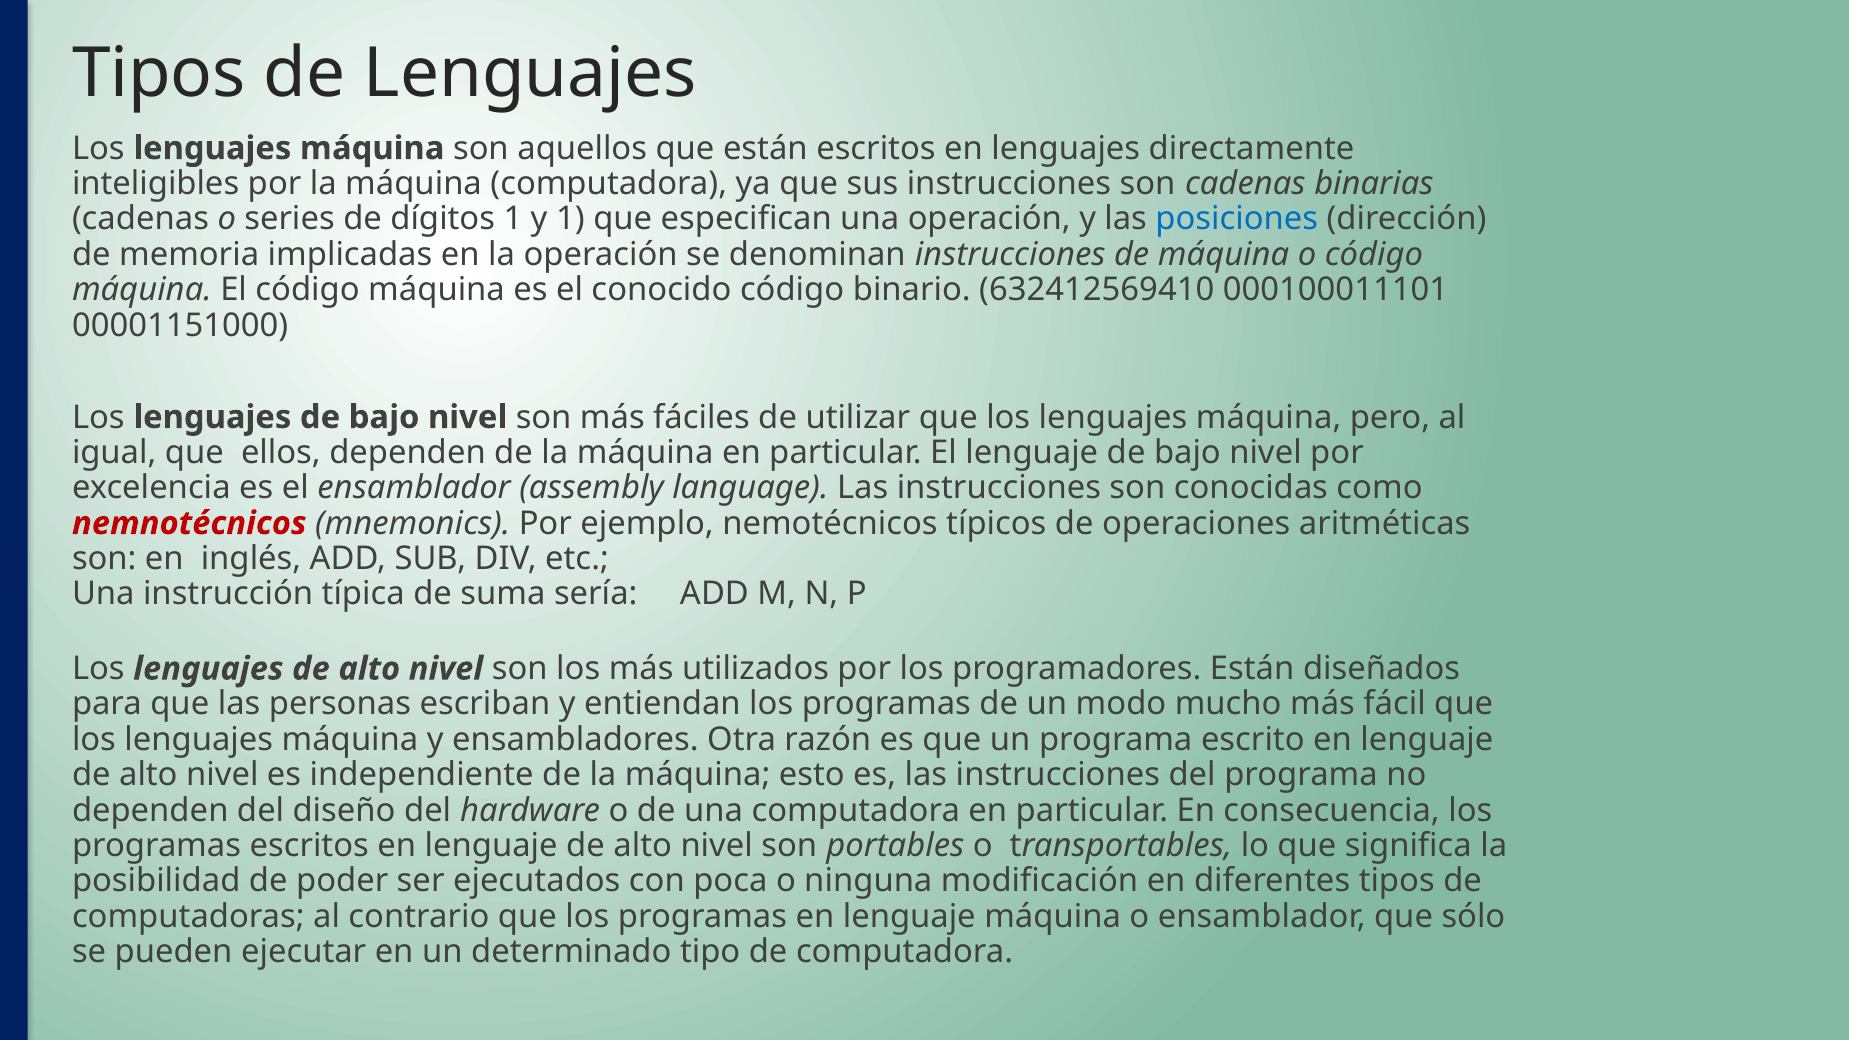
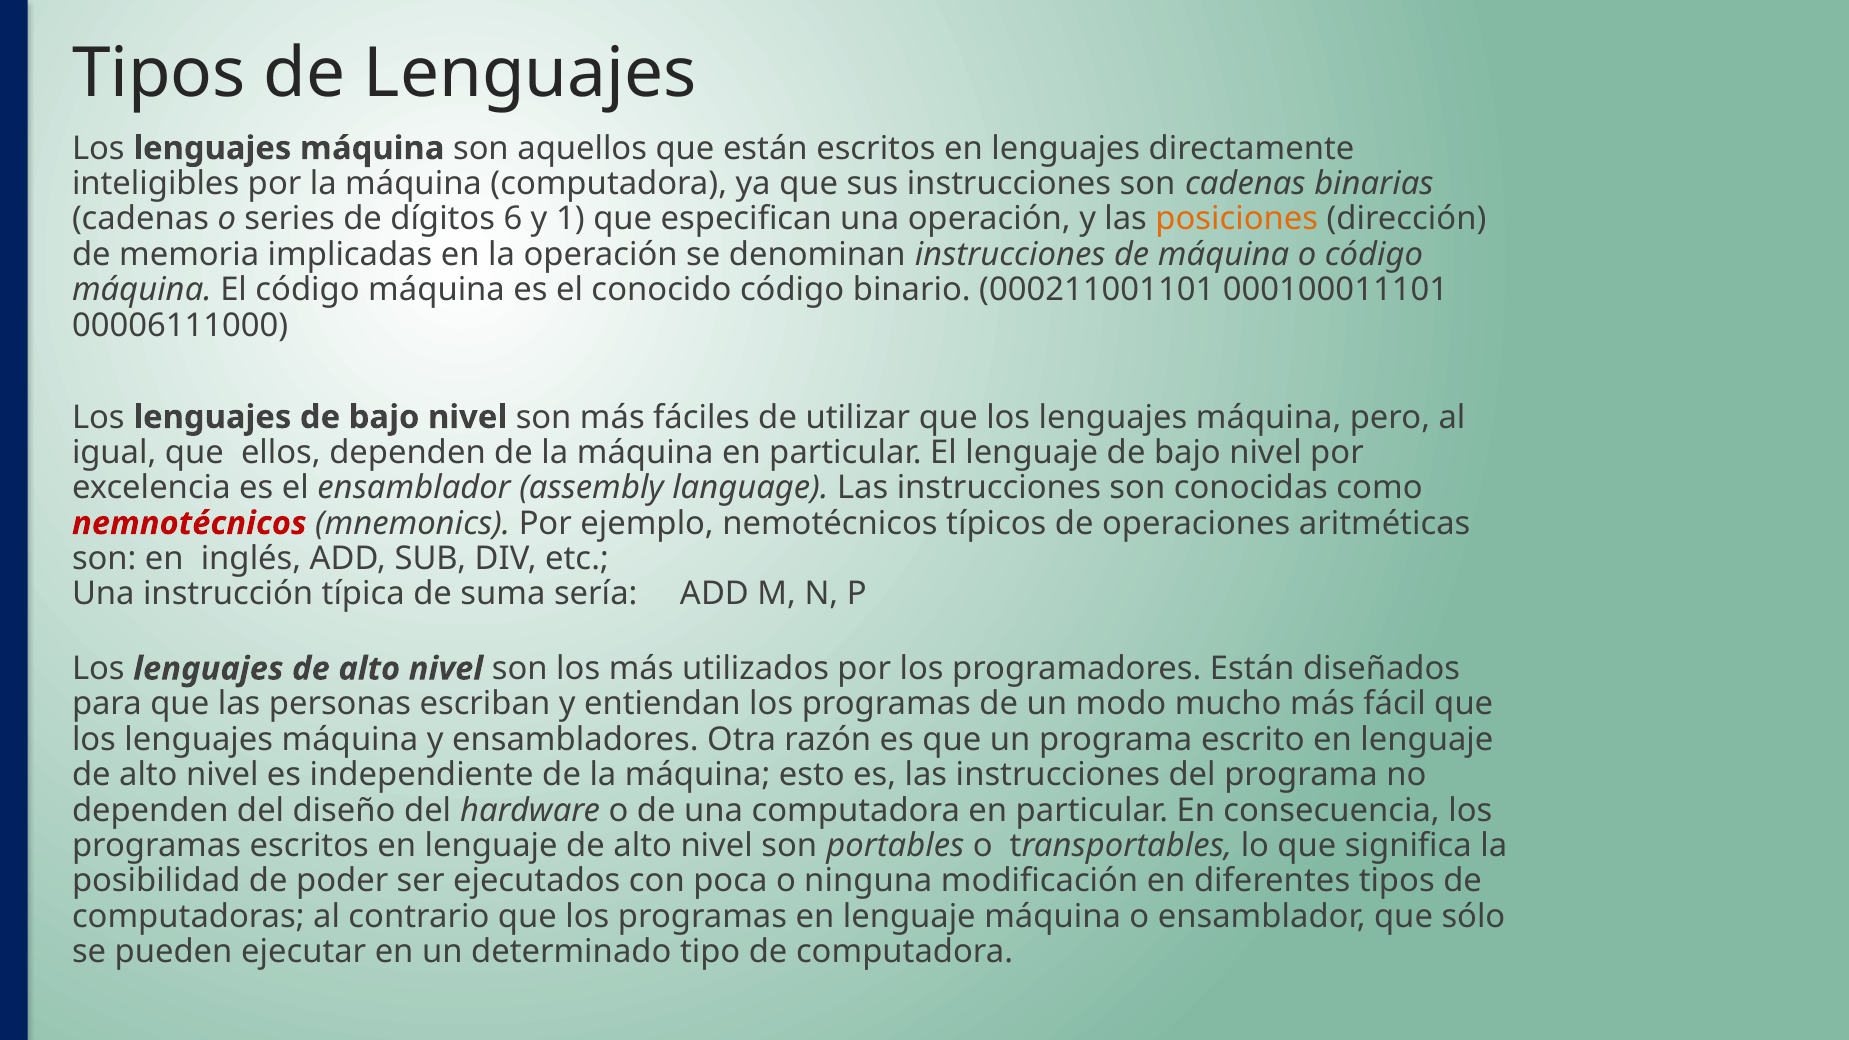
dígitos 1: 1 -> 6 (513, 219)
posiciones colour: blue -> orange (1237, 219)
632412569410: 632412569410 -> 000211001101 (1097, 290)
00001151000: 00001151000 -> 00006111000 (180, 325)
